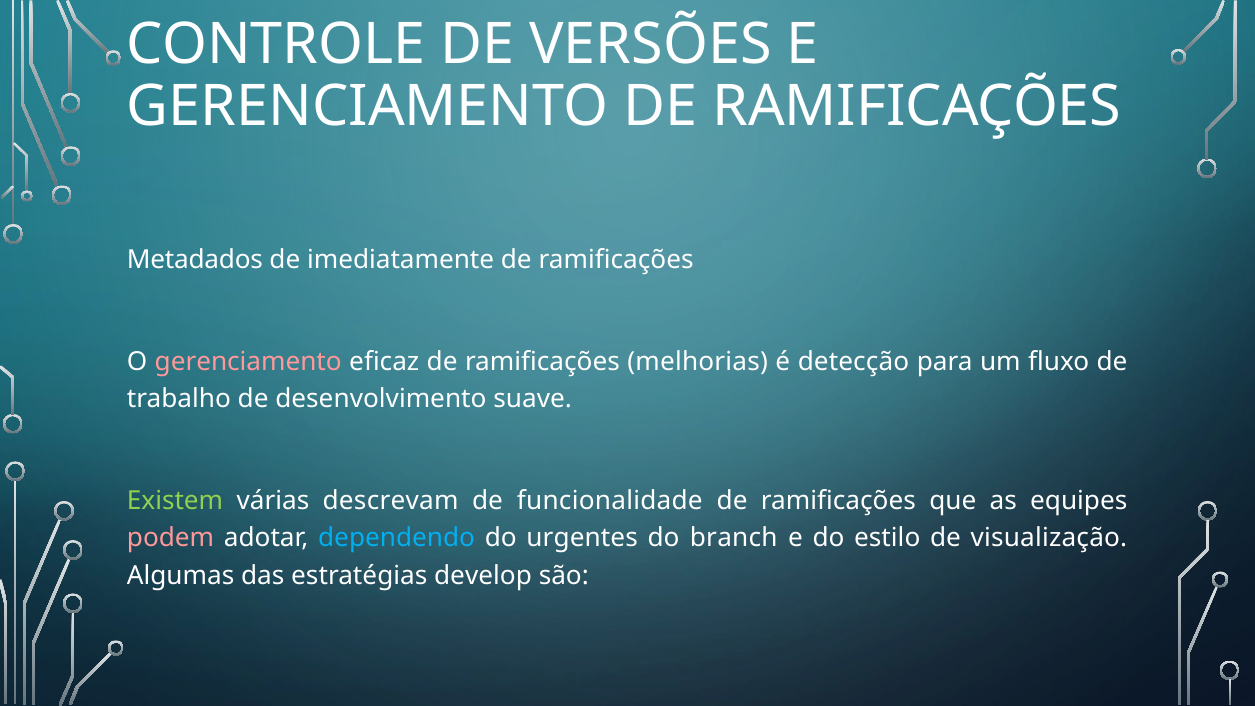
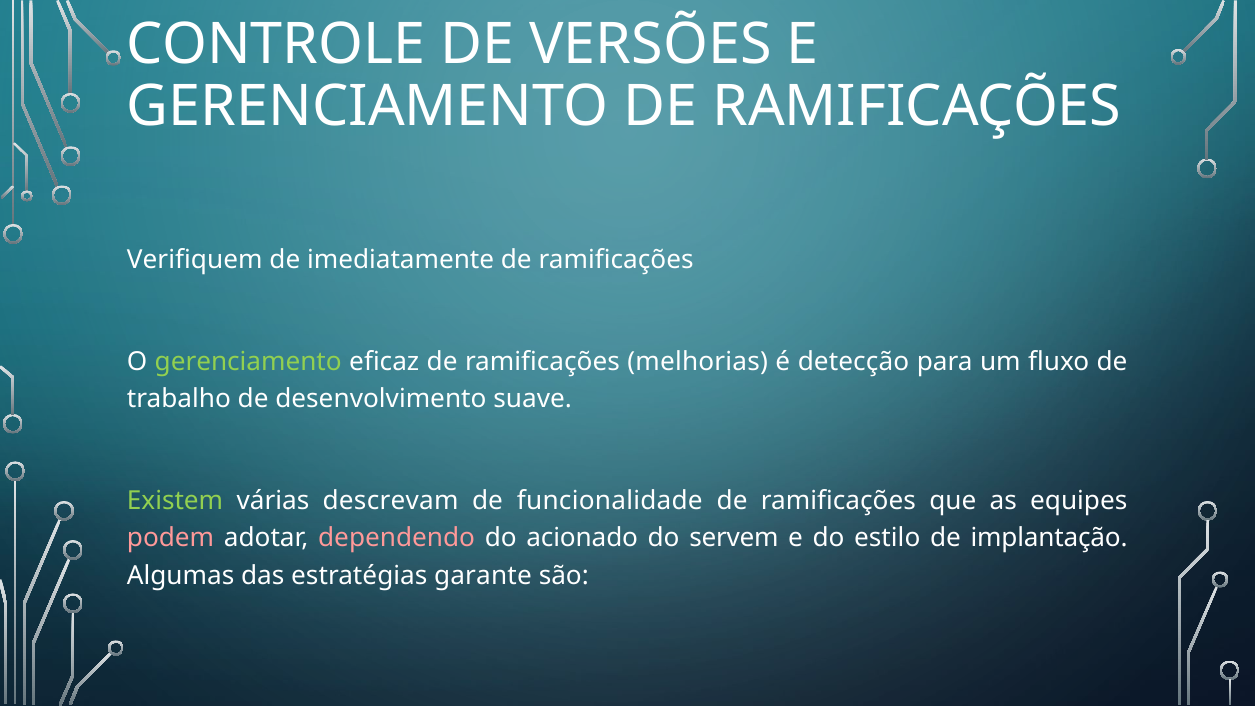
Metadados: Metadados -> Verifiquem (195, 260)
gerenciamento colour: pink -> light green (248, 362)
dependendo colour: light blue -> pink (397, 538)
urgentes: urgentes -> acionado (582, 538)
branch: branch -> servem (734, 538)
visualização: visualização -> implantação (1049, 538)
develop: develop -> garante (483, 576)
